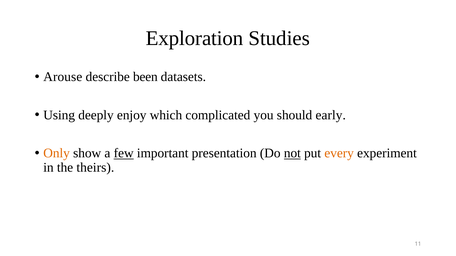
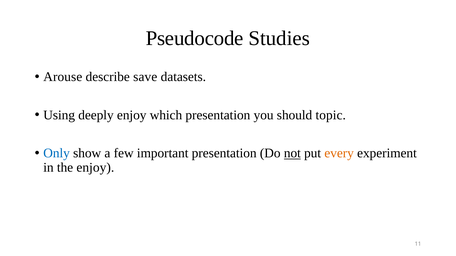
Exploration: Exploration -> Pseudocode (195, 38)
been: been -> save (145, 77)
which complicated: complicated -> presentation (218, 115)
early: early -> topic (331, 115)
Only colour: orange -> blue (57, 154)
few underline: present -> none (124, 154)
the theirs: theirs -> enjoy (95, 168)
